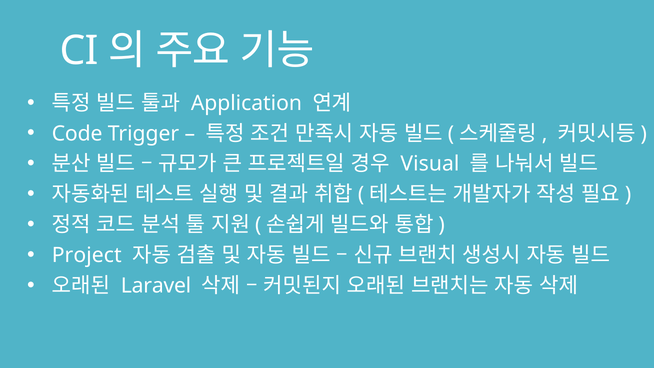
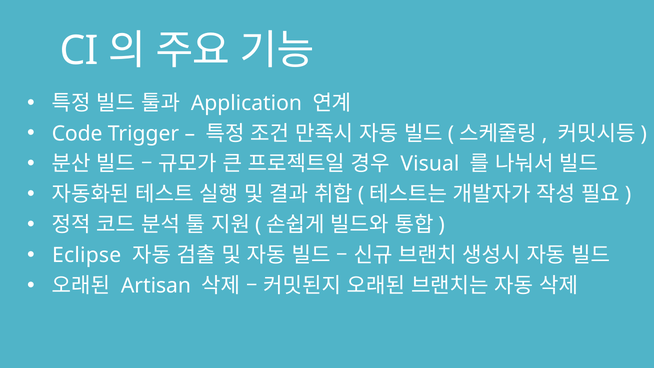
Project: Project -> Eclipse (87, 255)
Laravel: Laravel -> Artisan (156, 286)
